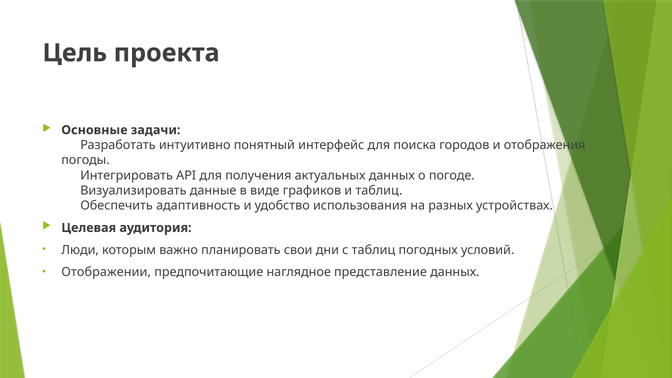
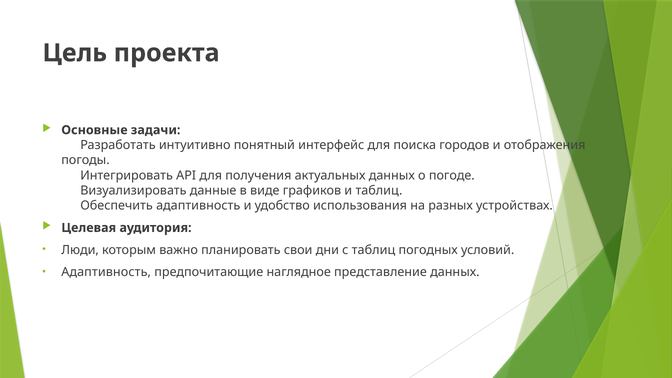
Отображении: Отображении -> Адаптивность (106, 272)
